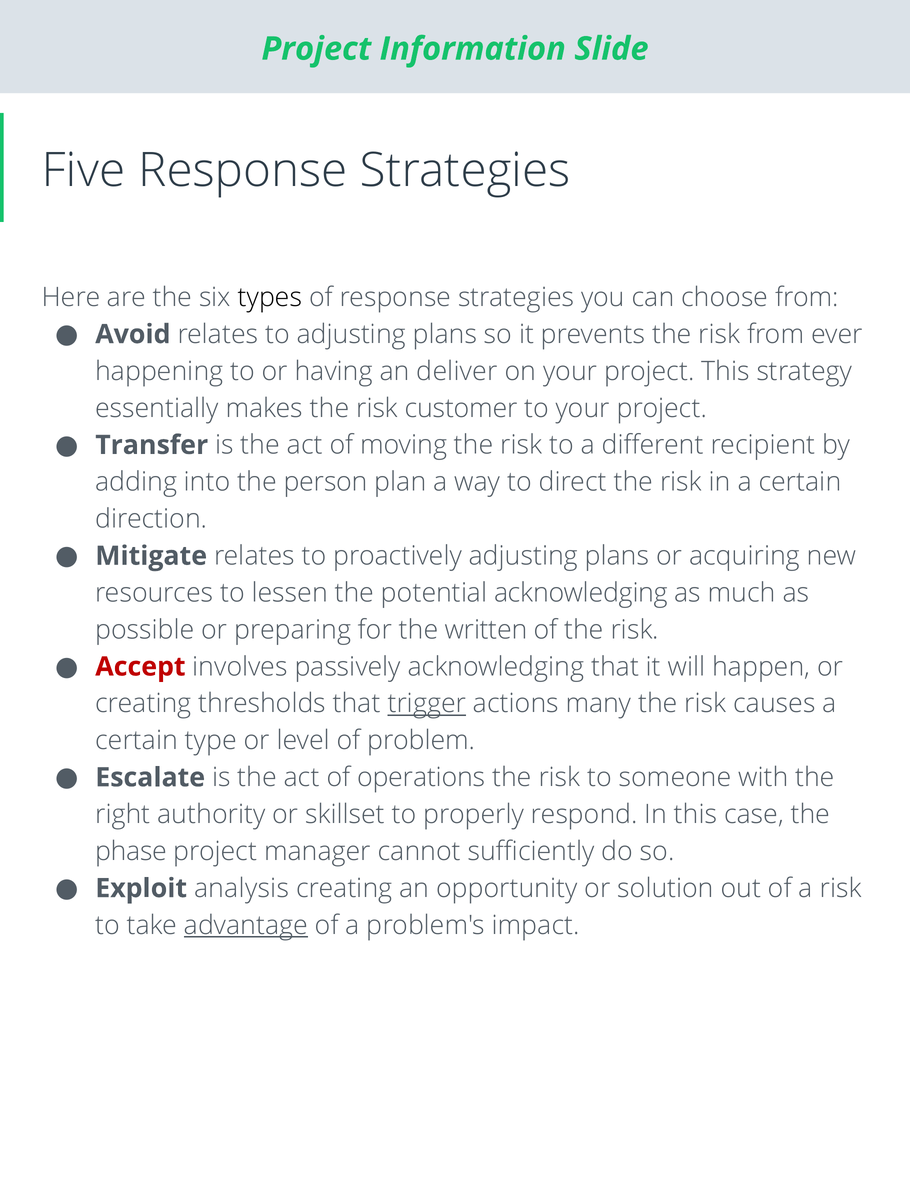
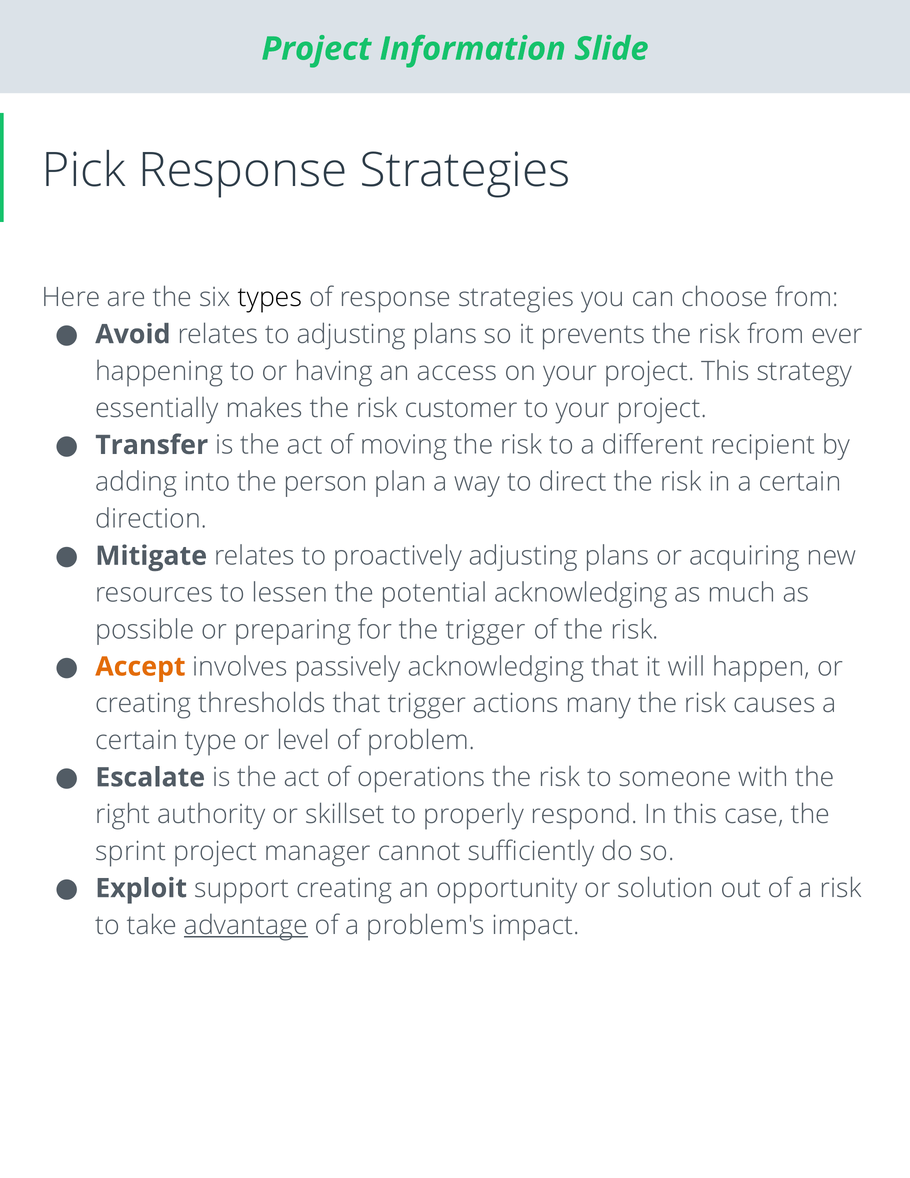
Five: Five -> Pick (84, 171)
deliver: deliver -> access (457, 371)
the written: written -> trigger (486, 630)
Accept colour: red -> orange (140, 667)
trigger underline: present -> none (427, 703)
phase: phase -> sprint (131, 851)
analysis: analysis -> support (242, 888)
